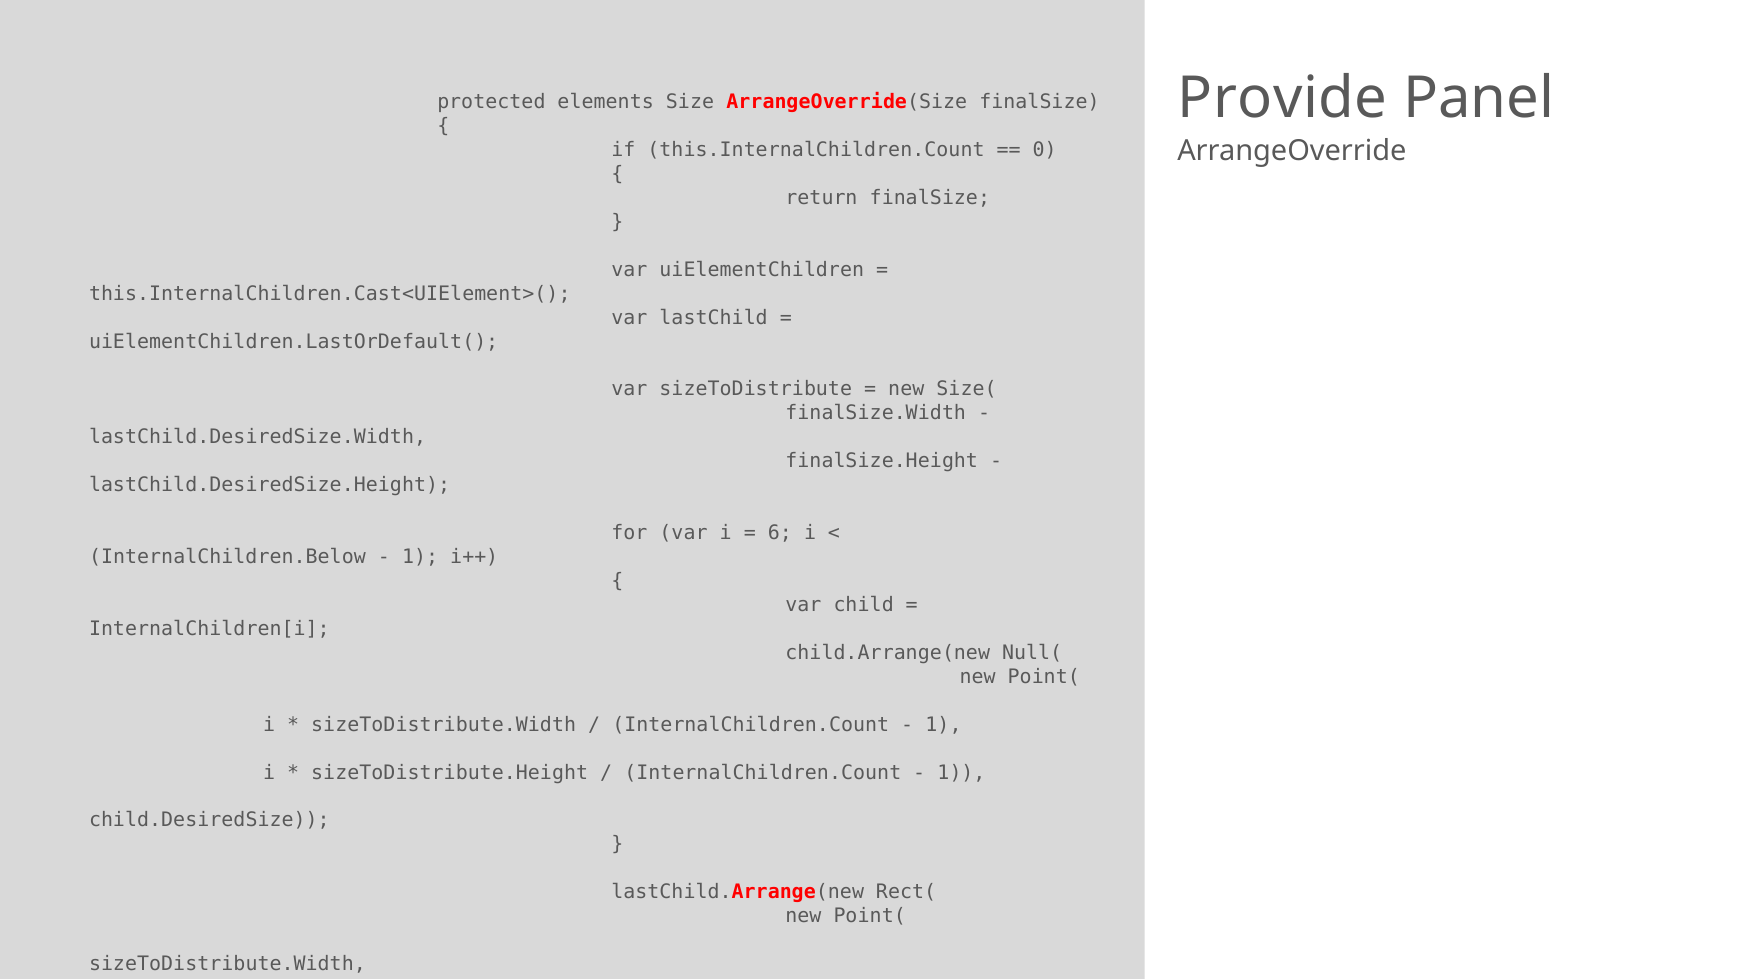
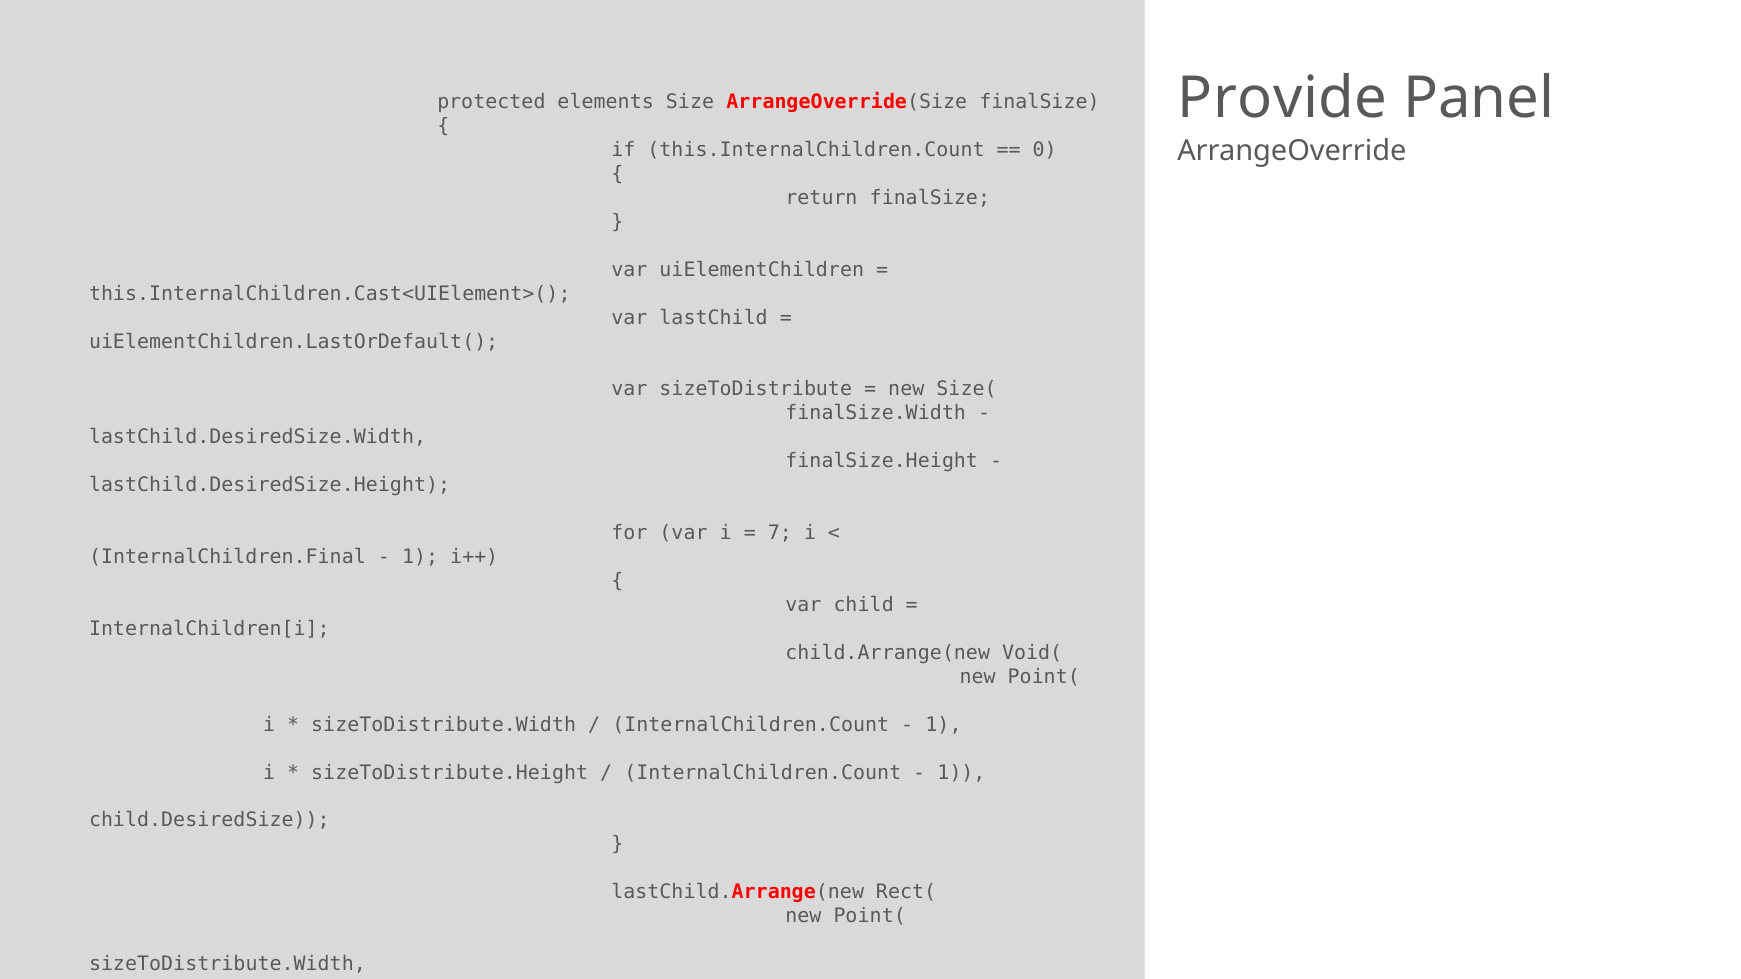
6: 6 -> 7 (780, 533)
InternalChildren.Below: InternalChildren.Below -> InternalChildren.Final (227, 557)
Null(: Null( -> Void( (1032, 653)
